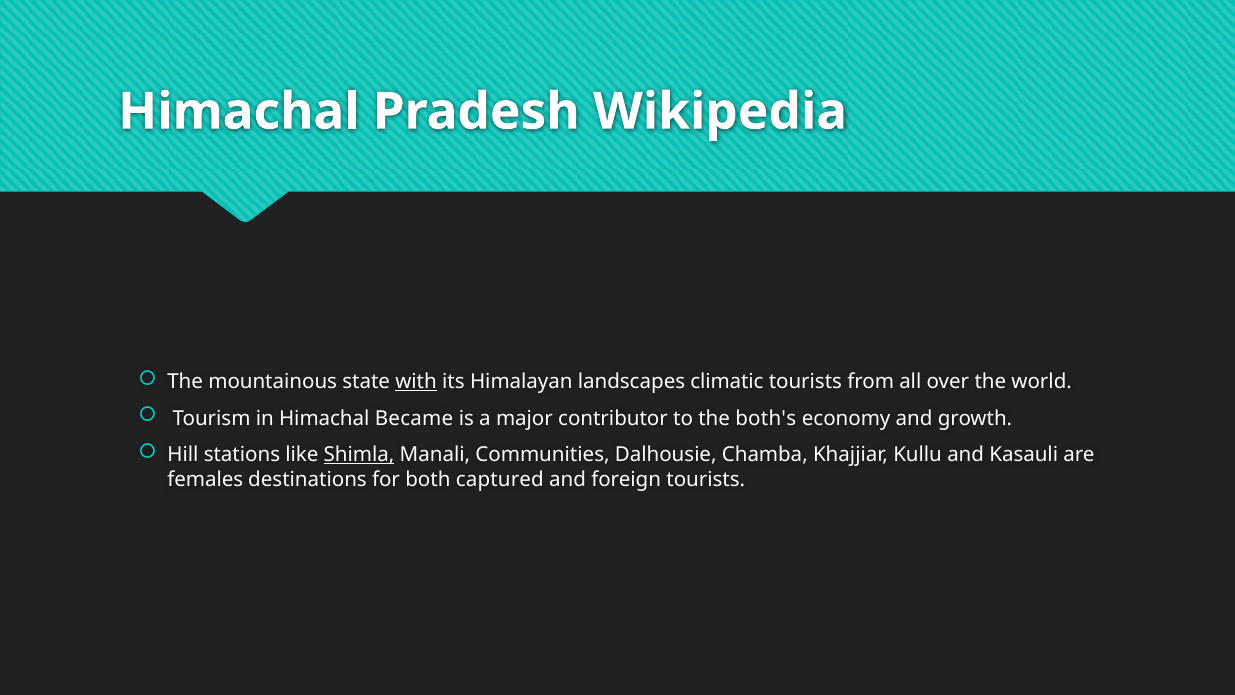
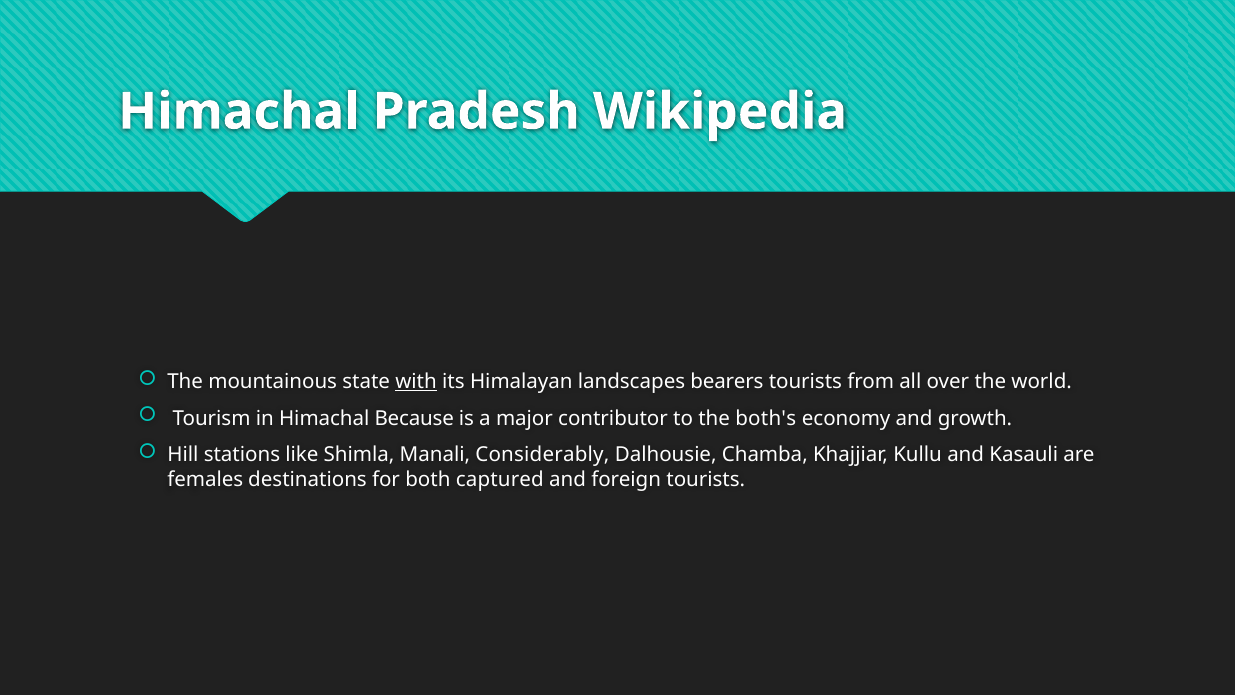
climatic: climatic -> bearers (727, 382)
Became: Became -> Because (414, 418)
Shimla underline: present -> none (359, 455)
Communities: Communities -> Considerably (542, 455)
